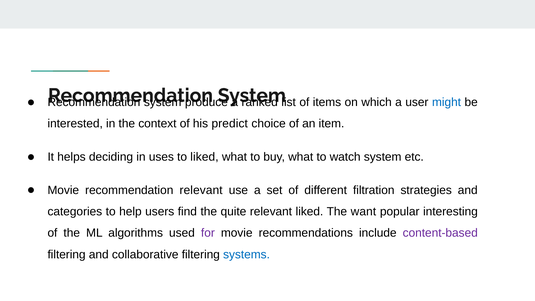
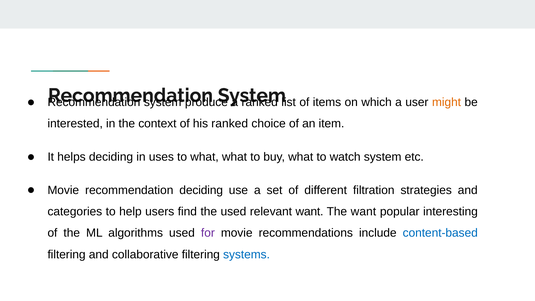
might colour: blue -> orange (447, 102)
his predict: predict -> ranked (230, 124)
to liked: liked -> what (204, 157)
recommendation relevant: relevant -> deciding (201, 190)
the quite: quite -> used (233, 212)
relevant liked: liked -> want (310, 212)
content-based colour: purple -> blue (440, 233)
